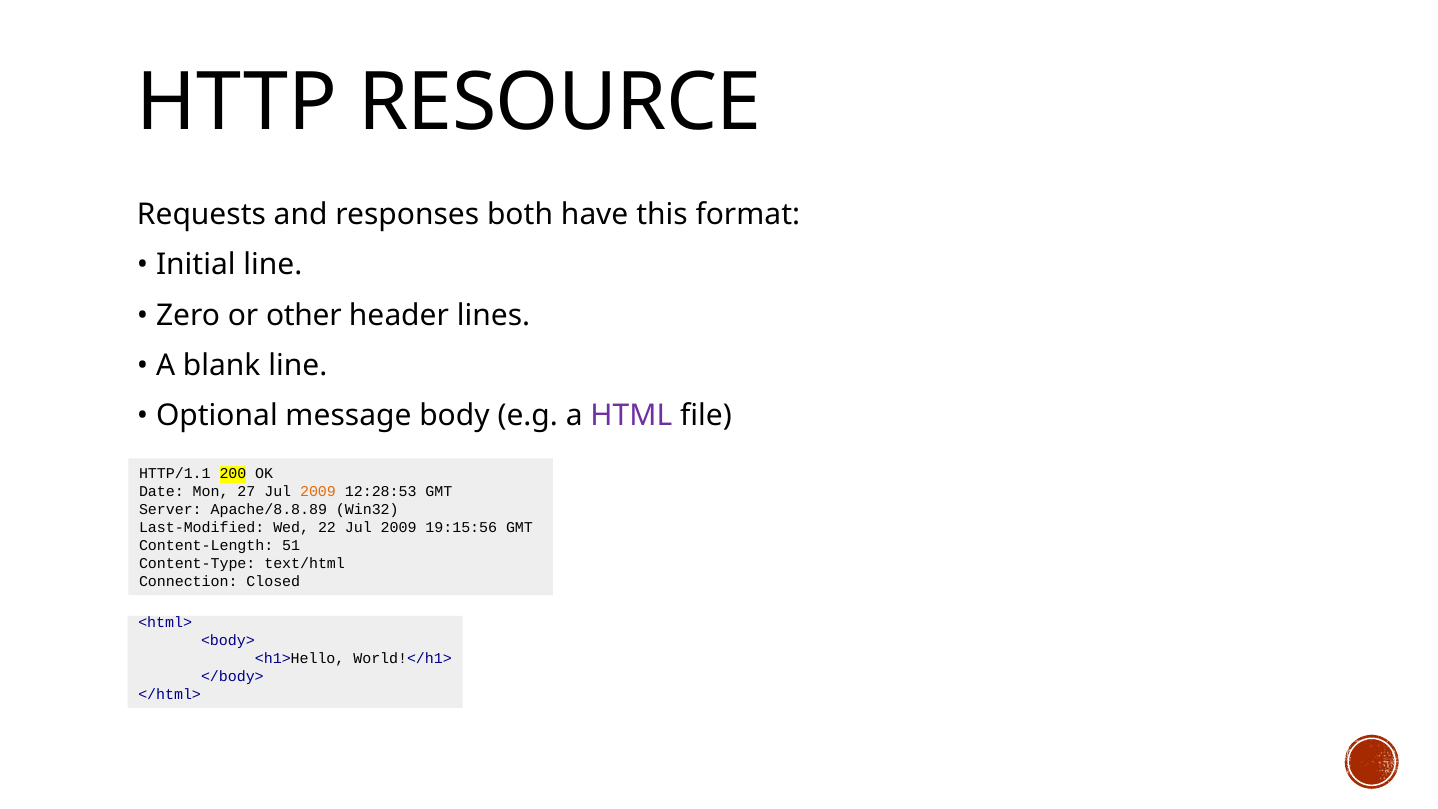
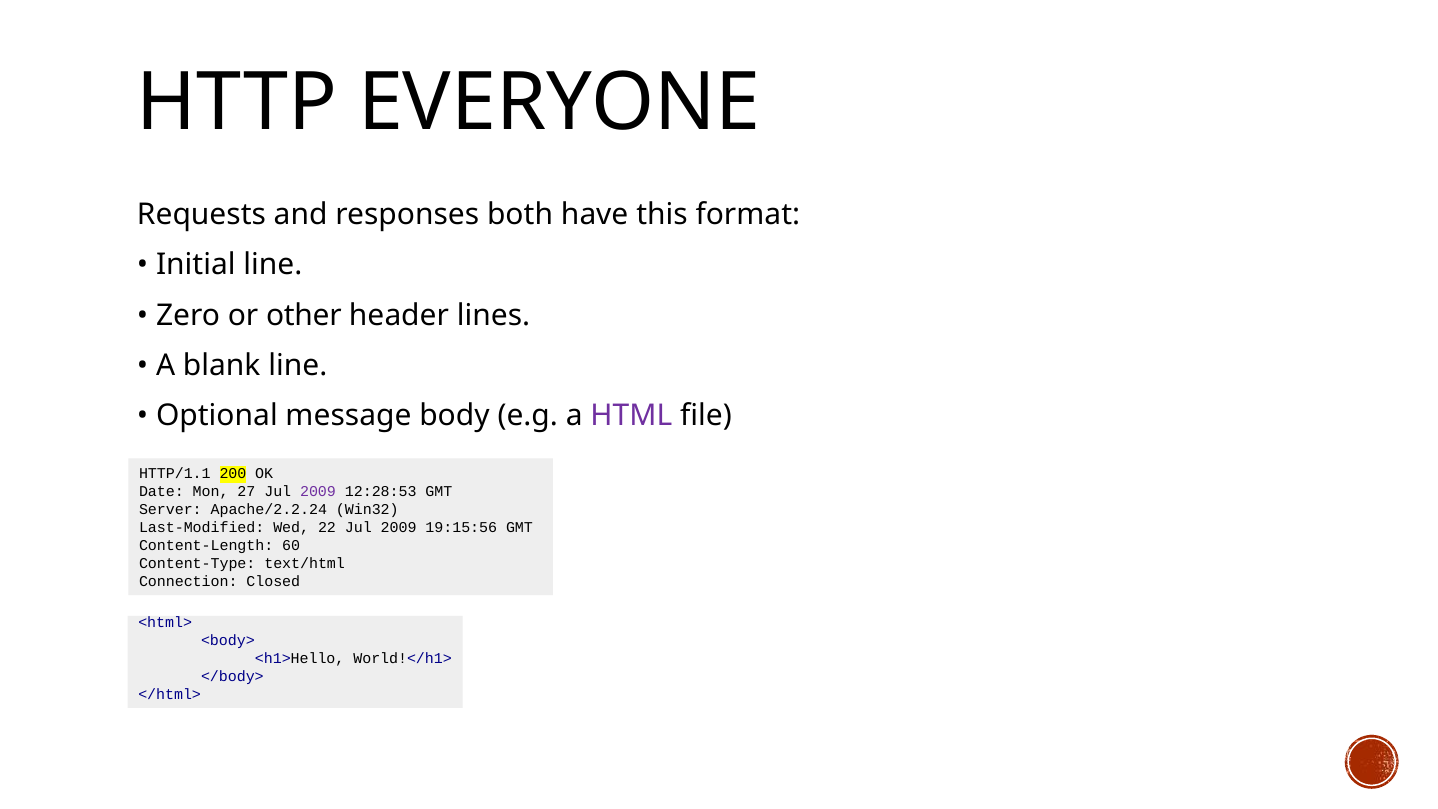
RESOURCE: RESOURCE -> EVERYONE (560, 103)
2009 colour: orange -> purple (318, 492)
Apache/8.8.89: Apache/8.8.89 -> Apache/2.2.24 (269, 510)
51: 51 -> 60 (291, 546)
